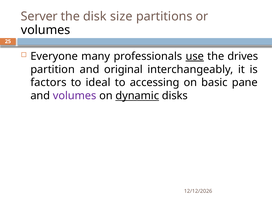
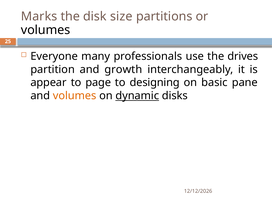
Server: Server -> Marks (39, 16)
use underline: present -> none (195, 56)
original: original -> growth (123, 69)
factors: factors -> appear (49, 83)
ideal: ideal -> page (98, 83)
accessing: accessing -> designing (155, 83)
volumes colour: purple -> orange (75, 96)
